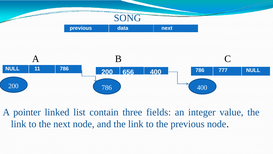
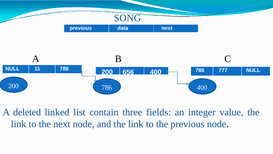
pointer: pointer -> deleted (27, 112)
